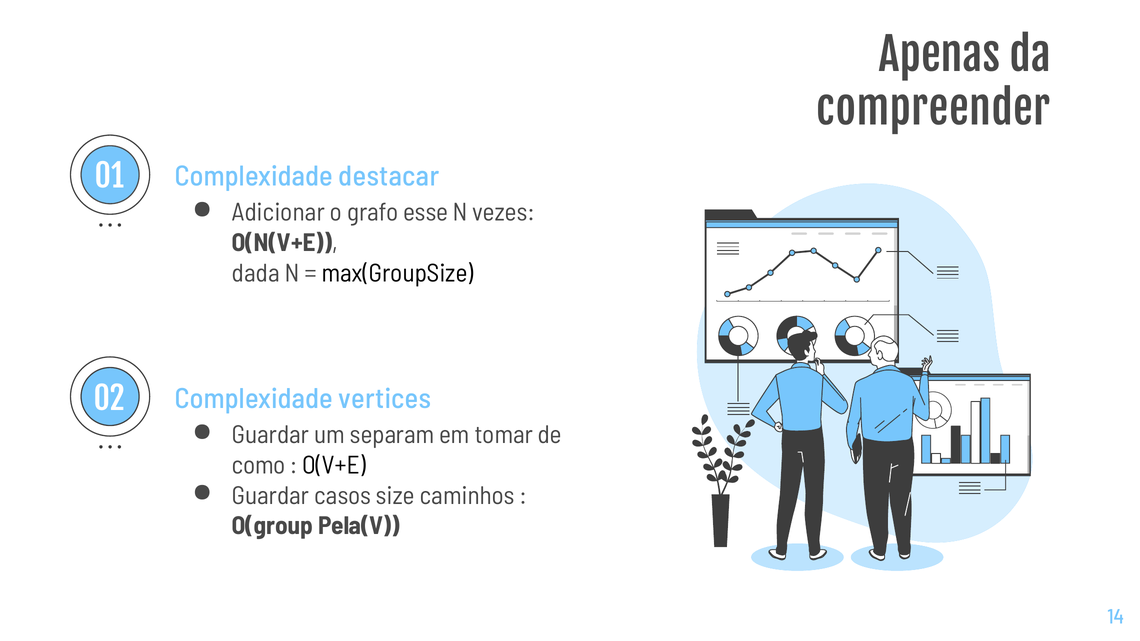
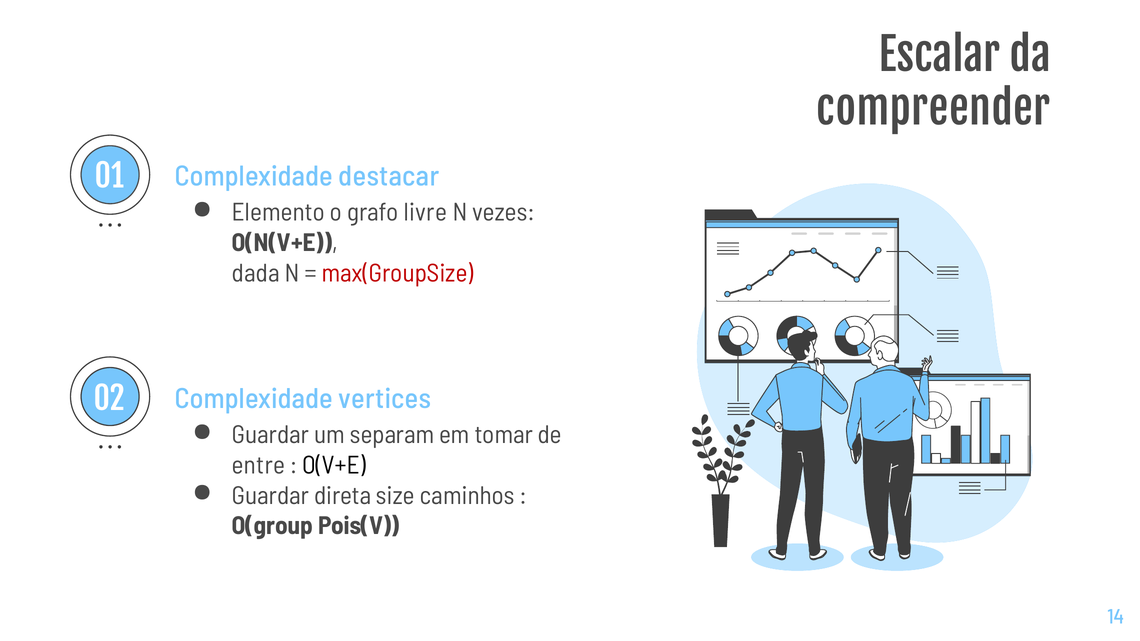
Apenas: Apenas -> Escalar (940, 57)
Adicionar: Adicionar -> Elemento (278, 213)
esse: esse -> livre (425, 213)
max(GroupSize colour: black -> red (398, 273)
como: como -> entre (258, 466)
casos: casos -> direta (343, 496)
Pela(V: Pela(V -> Pois(V (359, 526)
